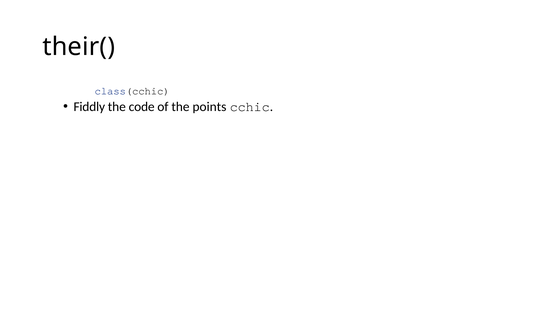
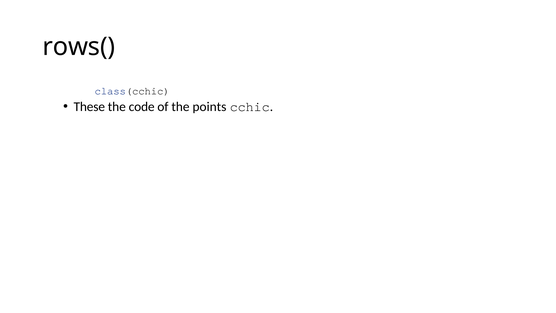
their(: their( -> rows( (79, 47)
Fiddly: Fiddly -> These (89, 107)
